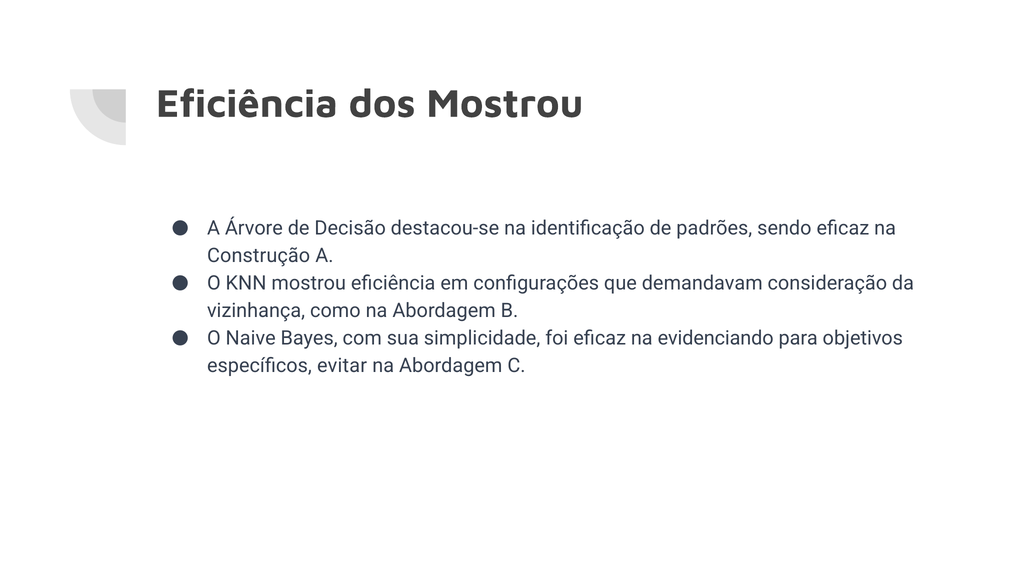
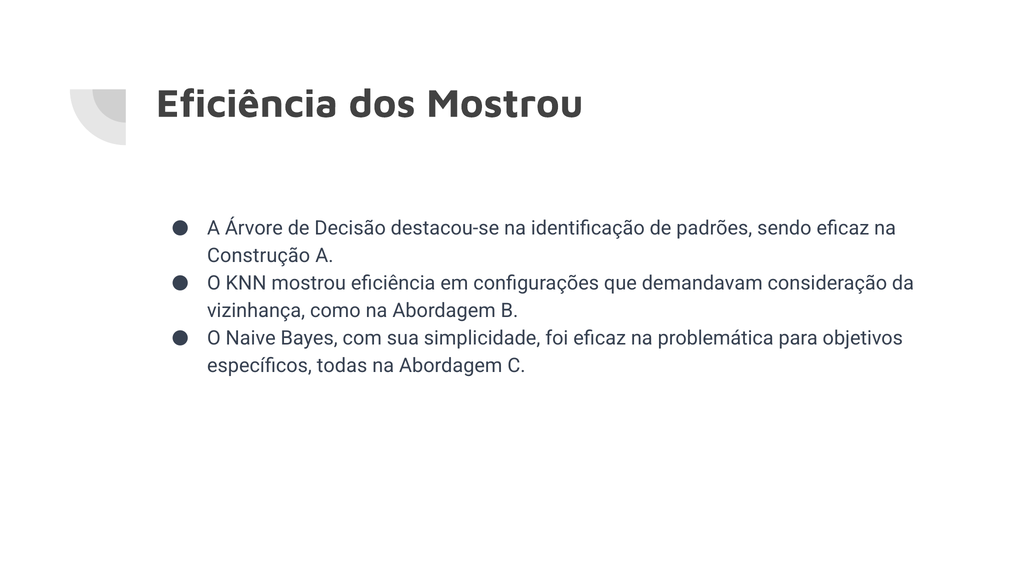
evidenciando: evidenciando -> problemática (716, 338)
evitar: evitar -> todas (342, 365)
